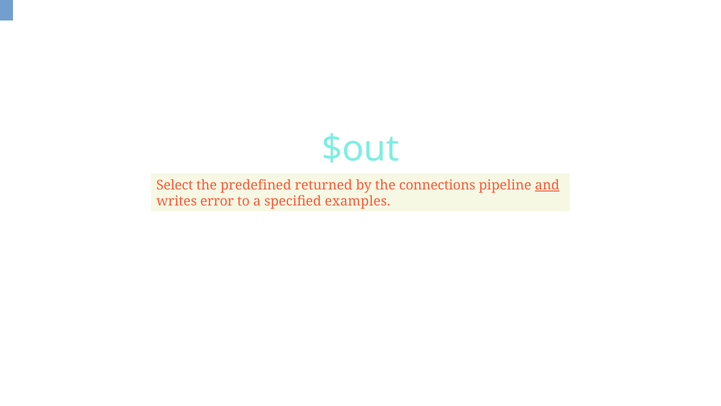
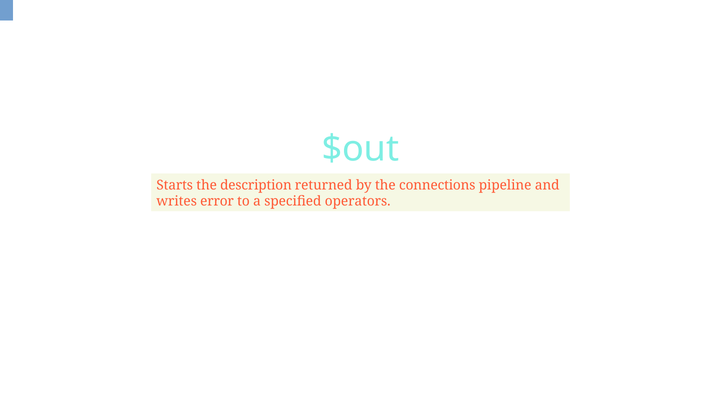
Select: Select -> Starts (175, 185)
predefined: predefined -> description (256, 185)
and underline: present -> none (547, 185)
examples: examples -> operators (358, 201)
